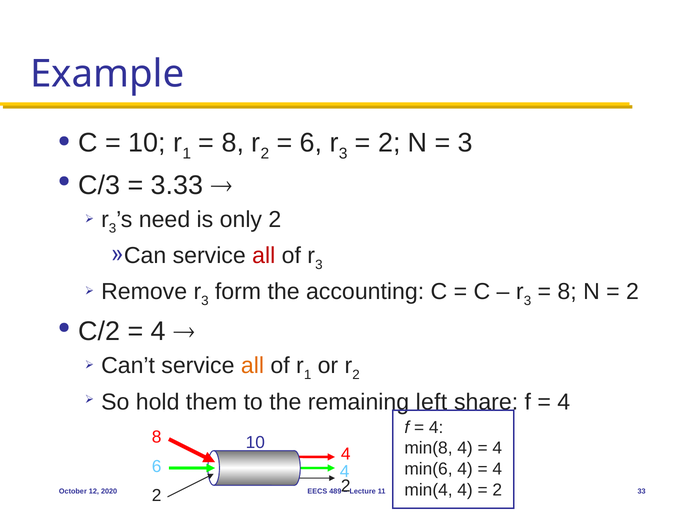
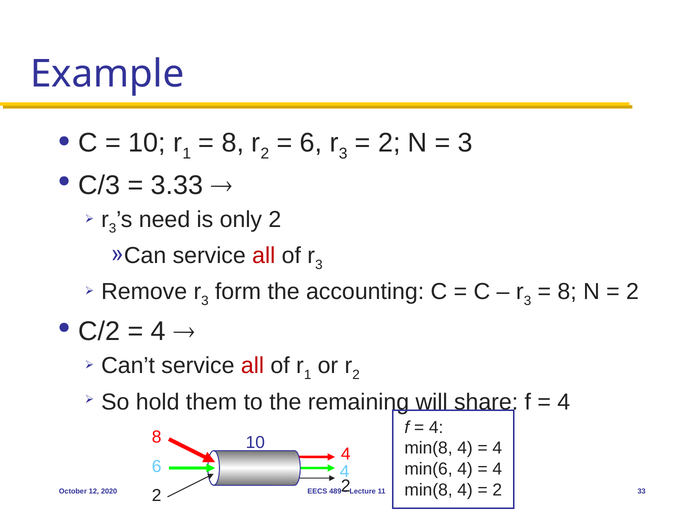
all colour: orange -> red (252, 366)
left: left -> will (432, 402)
min(4: min(4 -> min(8 (429, 490)
